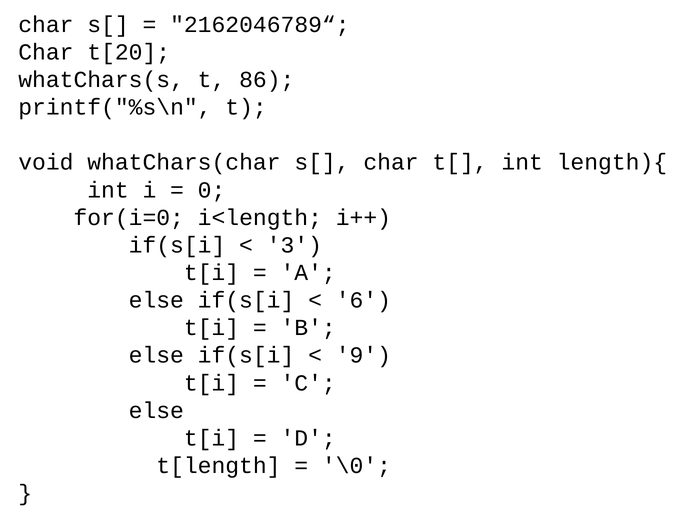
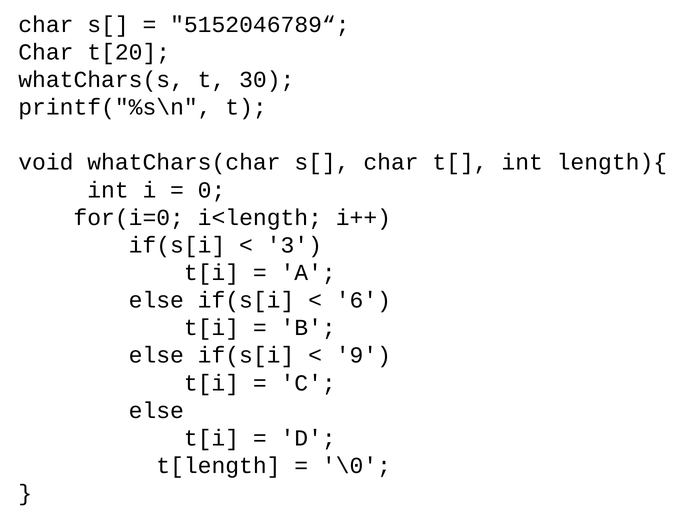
2162046789“: 2162046789“ -> 5152046789“ (260, 25)
86: 86 -> 30 (267, 80)
